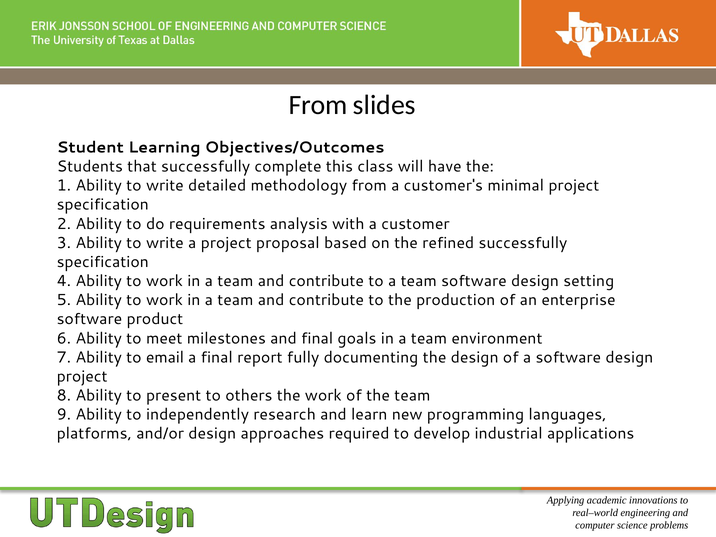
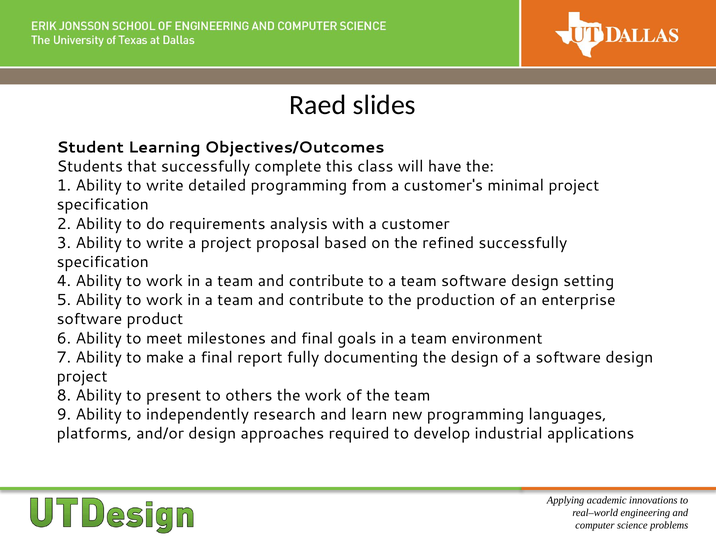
From: From -> Raed (318, 105)
detailed methodology: methodology -> programming (299, 186)
email: email -> make (165, 357)
